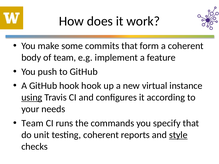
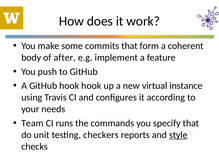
of team: team -> after (65, 58)
using underline: present -> none (32, 98)
testing coherent: coherent -> checkers (101, 135)
